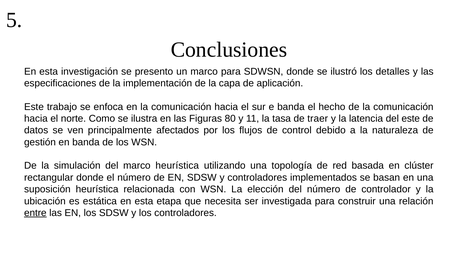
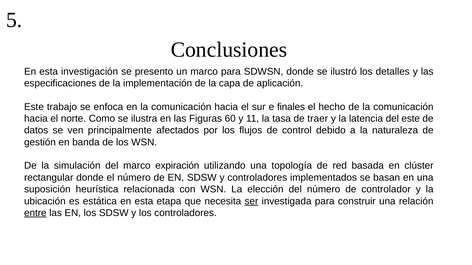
e banda: banda -> finales (291, 107)
80: 80 -> 60 (230, 119)
marco heurística: heurística -> expiración (177, 166)
ser underline: none -> present (251, 201)
